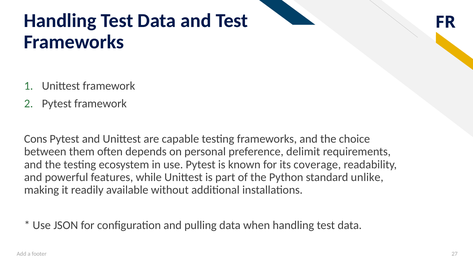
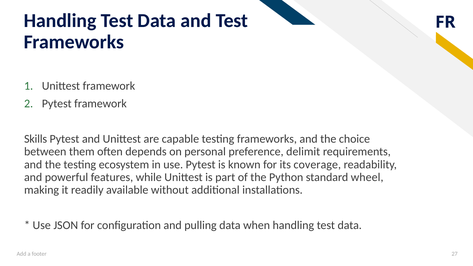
Cons: Cons -> Skills (36, 139)
unlike: unlike -> wheel (367, 177)
